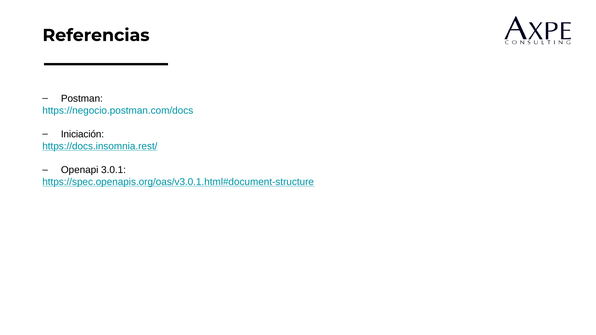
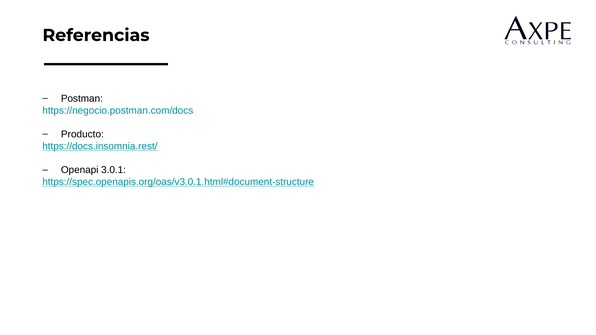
Iniciación: Iniciación -> Producto (82, 134)
